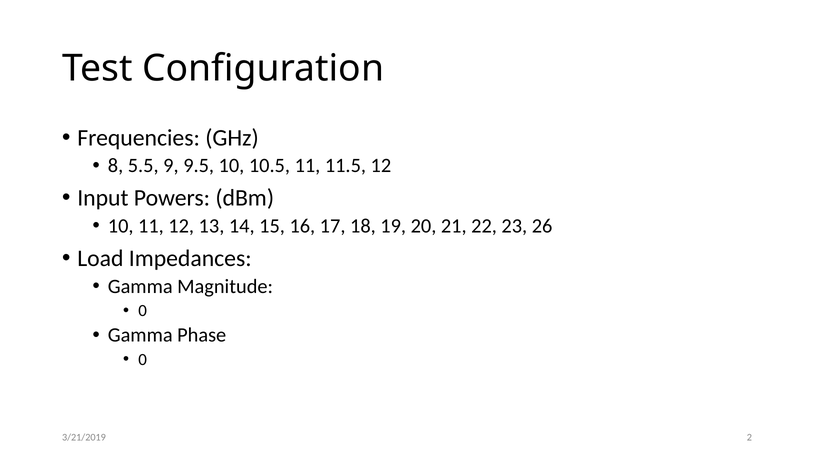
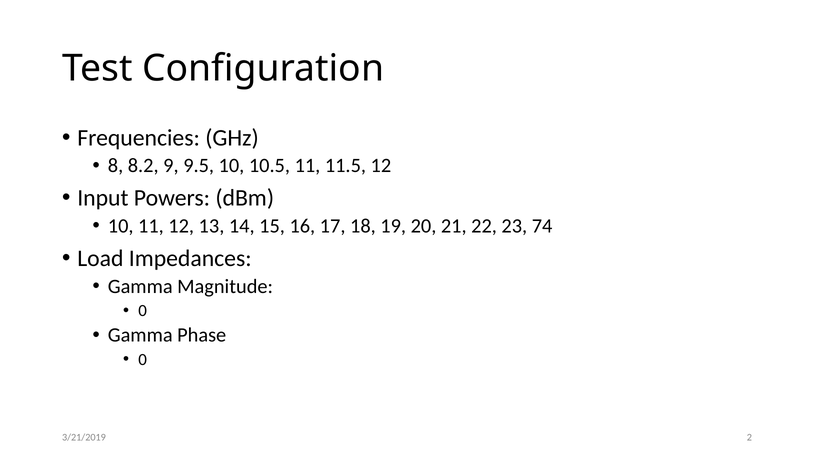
5.5: 5.5 -> 8.2 (143, 166)
26: 26 -> 74 (542, 226)
